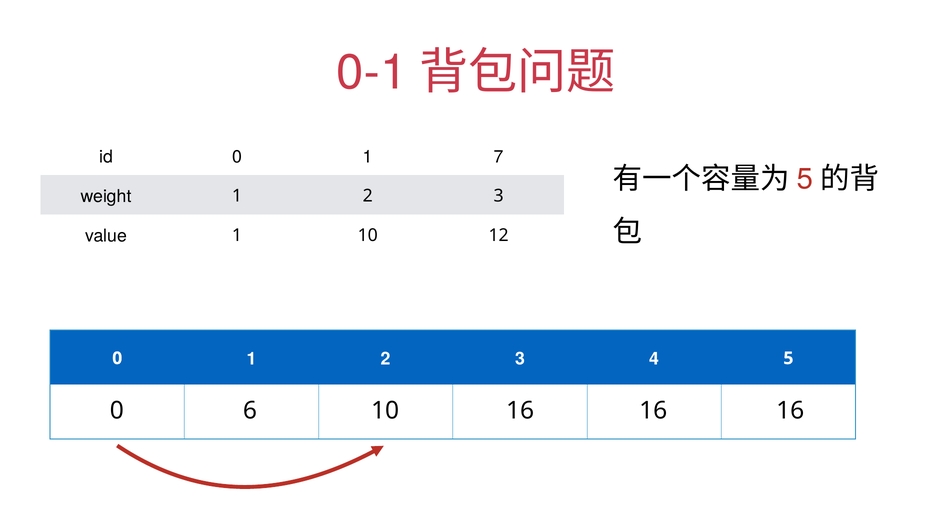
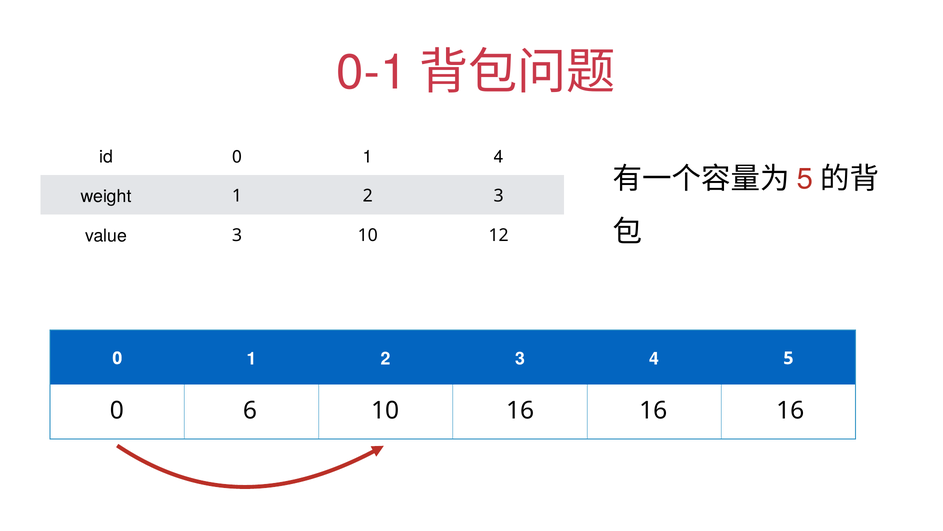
1 7: 7 -> 4 (499, 157)
value 1: 1 -> 3 (237, 235)
